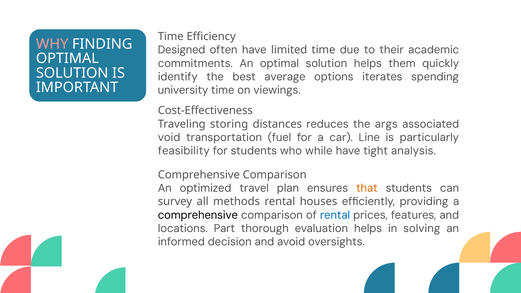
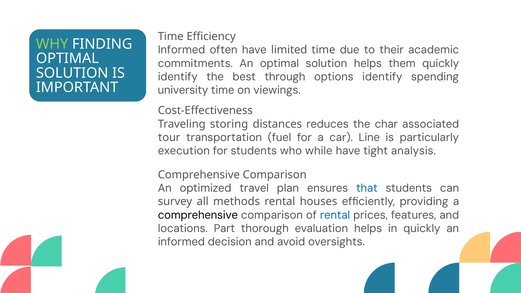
WHY colour: pink -> light green (52, 44)
Designed: Designed -> Informed (182, 50)
average: average -> through (285, 77)
options iterates: iterates -> identify (382, 77)
args: args -> char (386, 124)
void: void -> tour (169, 137)
feasibility: feasibility -> execution (184, 151)
that colour: orange -> blue (367, 188)
in solving: solving -> quickly (422, 229)
